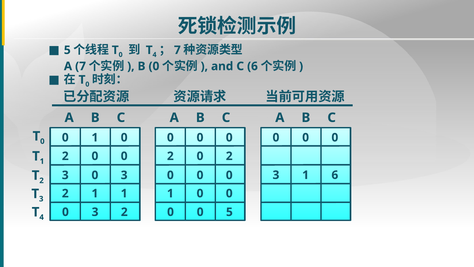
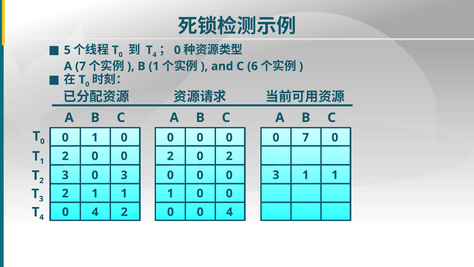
7: 7 -> 0 (177, 50)
B 0: 0 -> 1 (154, 66)
0: 0 -> 7 (306, 137)
1 6: 6 -> 1 (335, 175)
3: 3 -> 4 (95, 212)
0 0 5: 5 -> 4 (229, 212)
